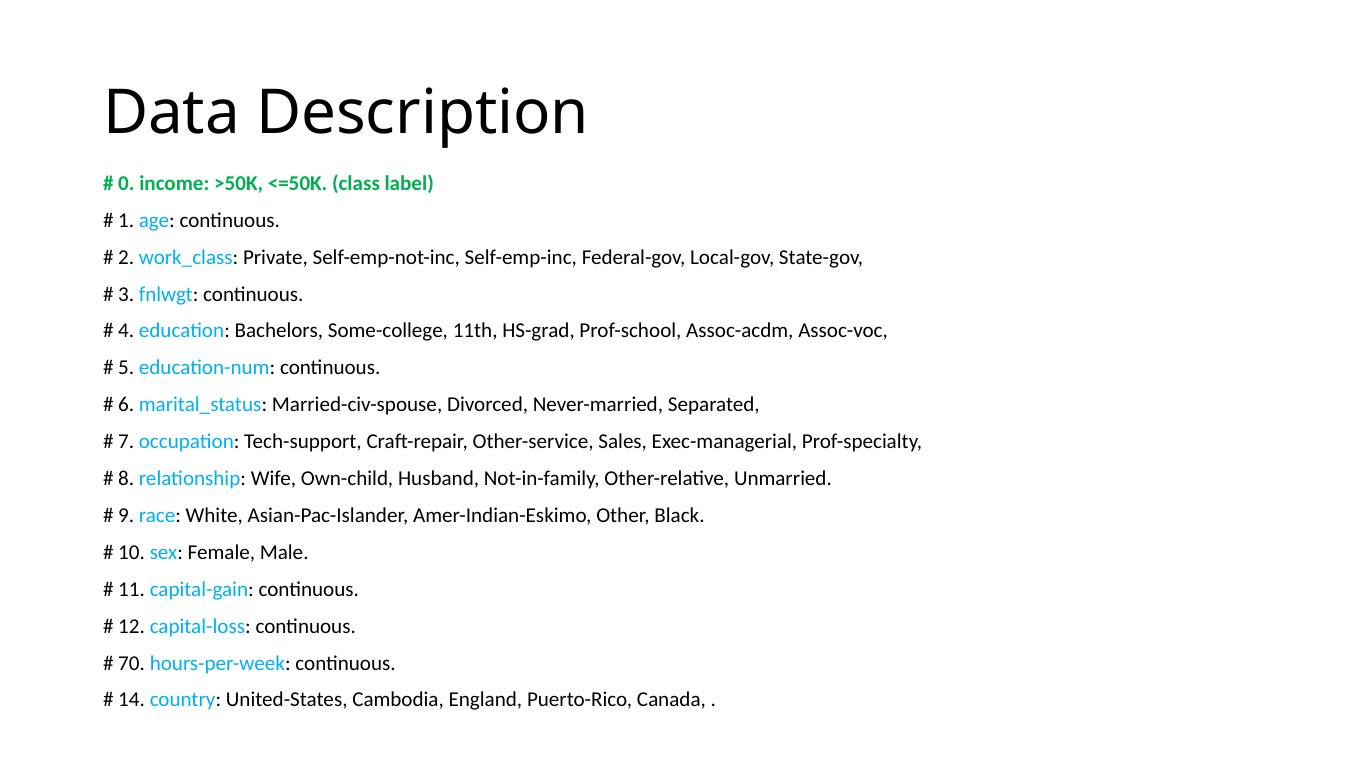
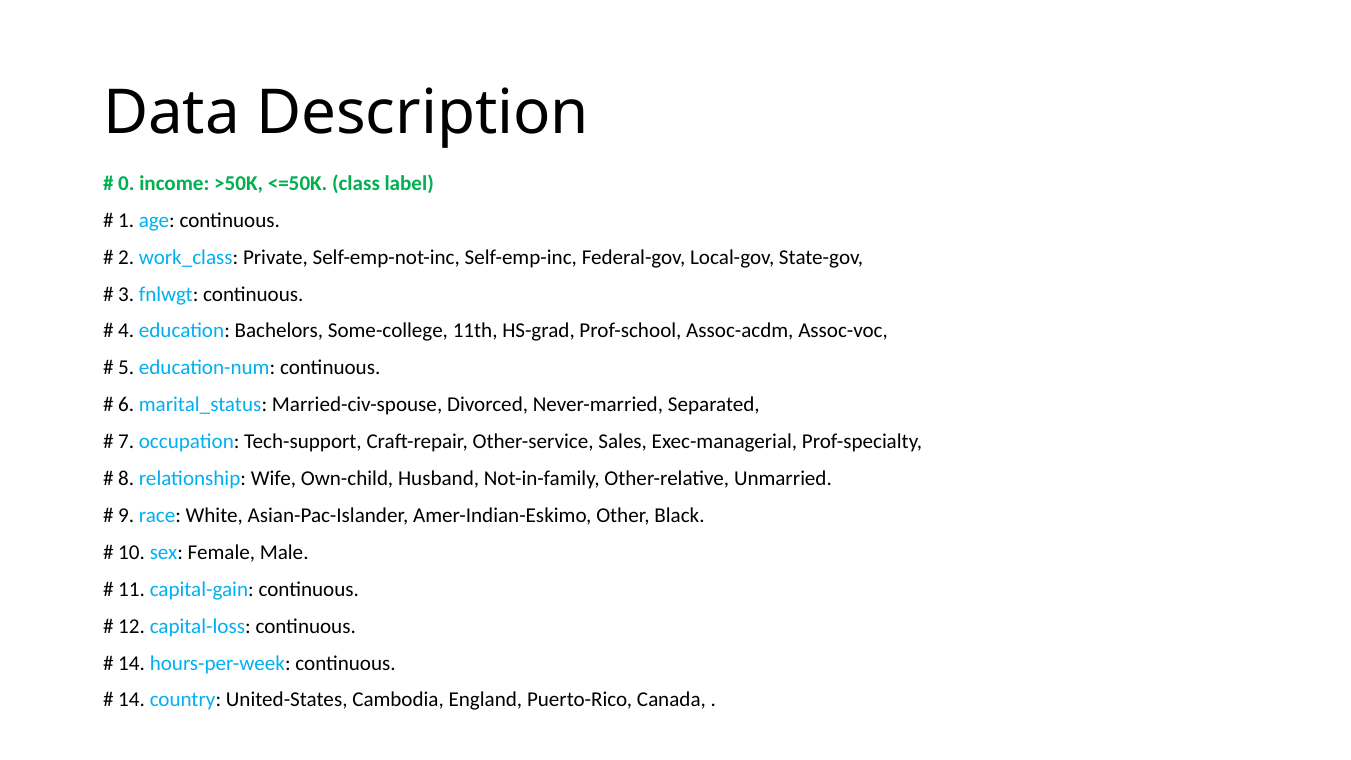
70: 70 -> 14 (132, 663)
